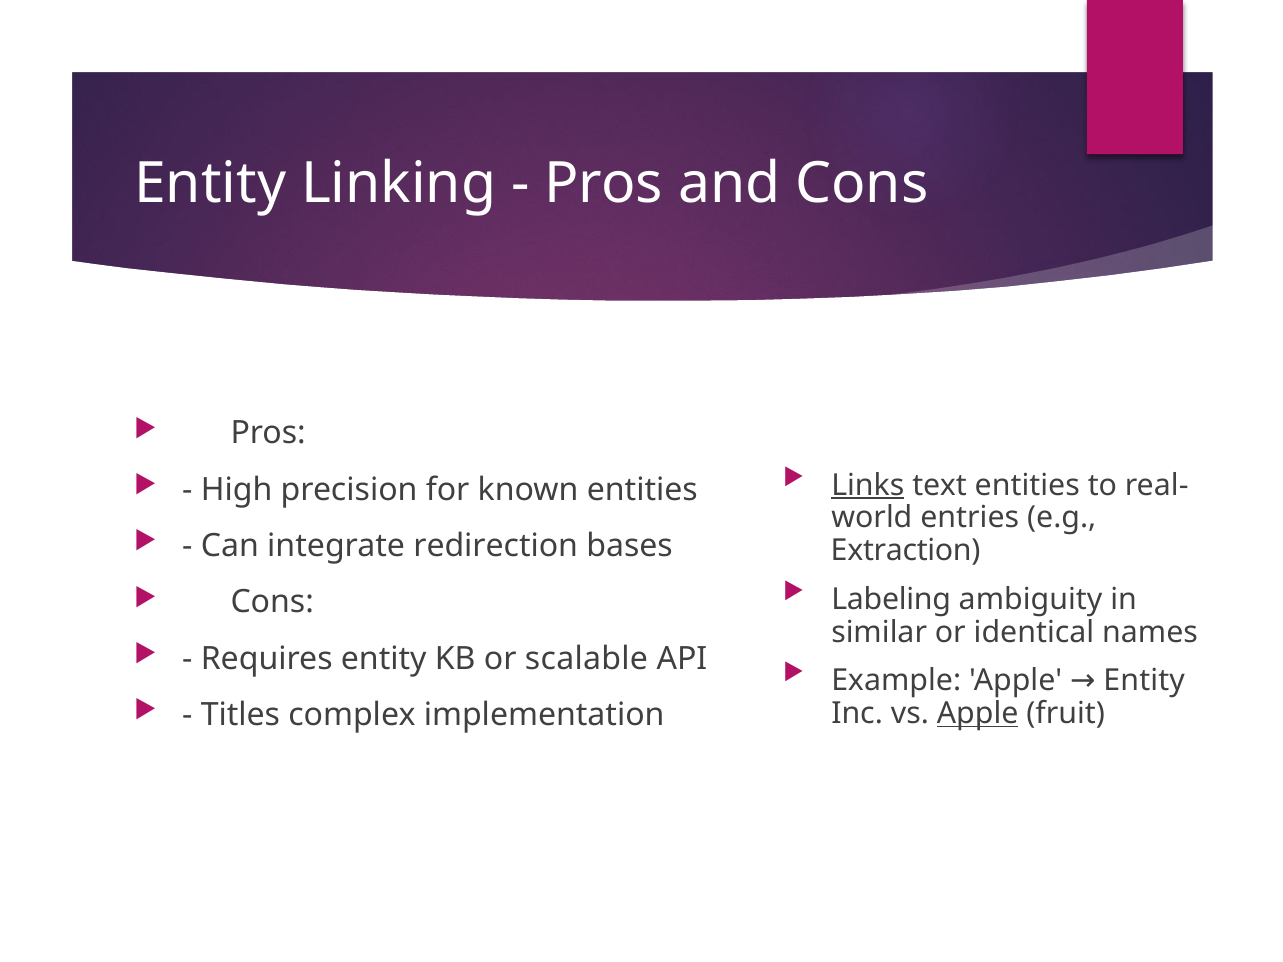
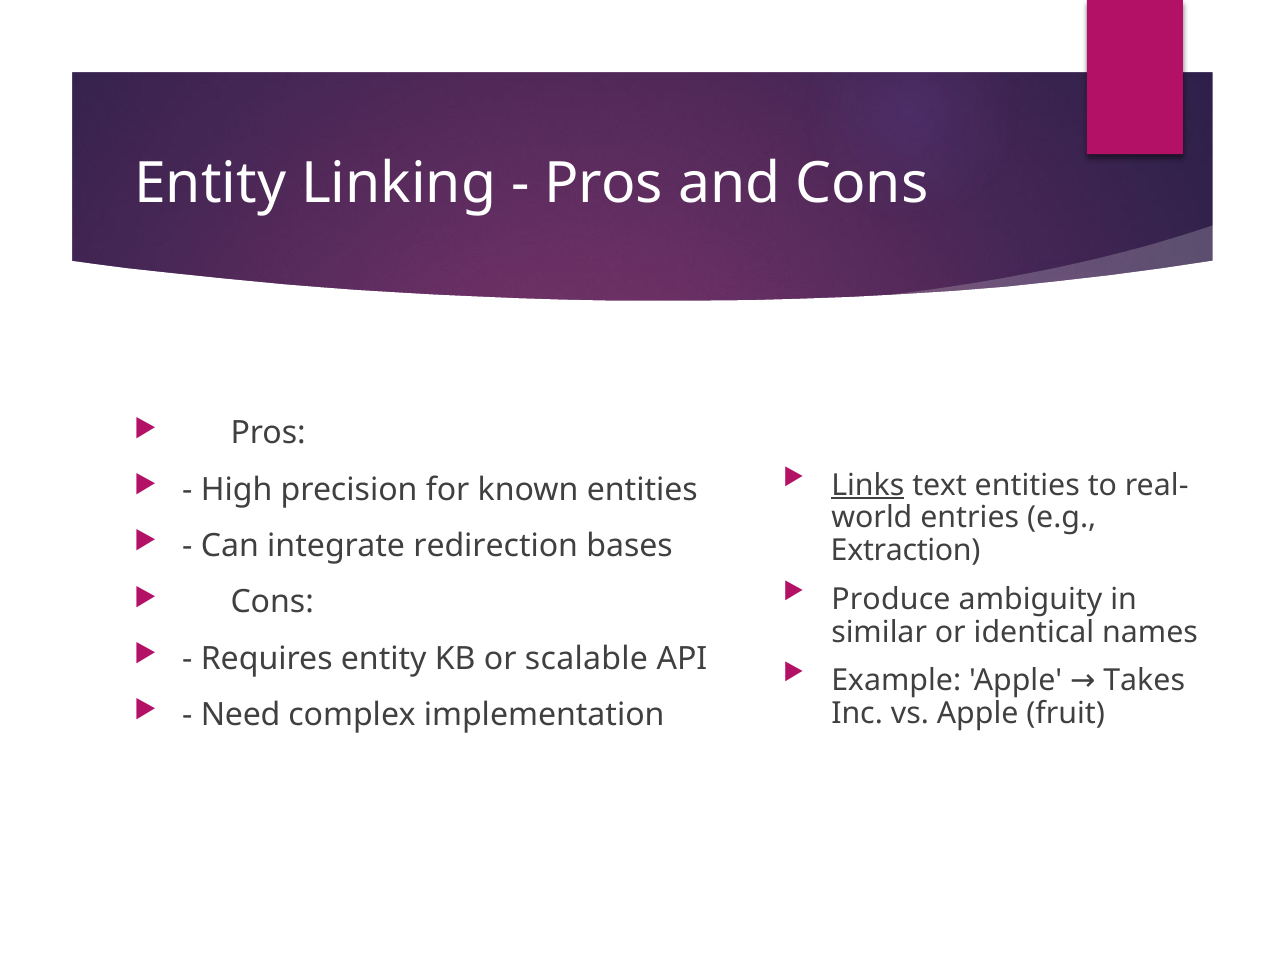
Labeling: Labeling -> Produce (891, 600)
Apple Entity: Entity -> Takes (1144, 681)
Titles: Titles -> Need (241, 715)
Apple underline: present -> none (978, 714)
